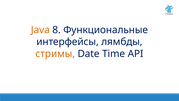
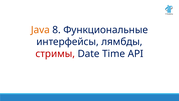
стримы colour: orange -> red (55, 54)
